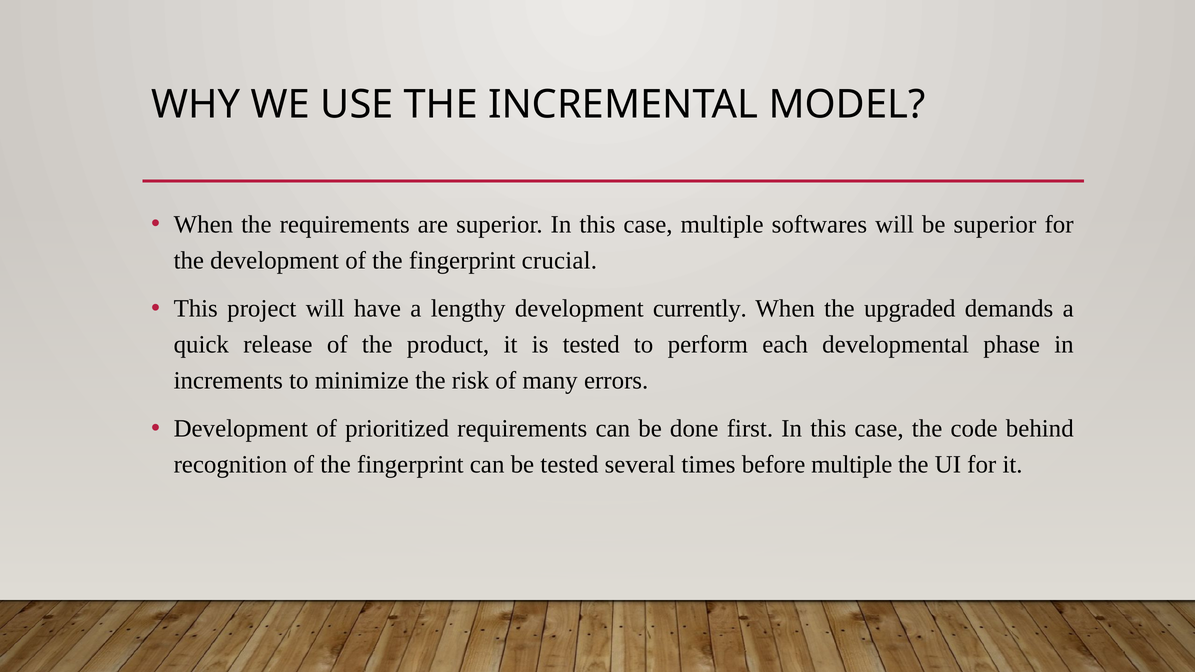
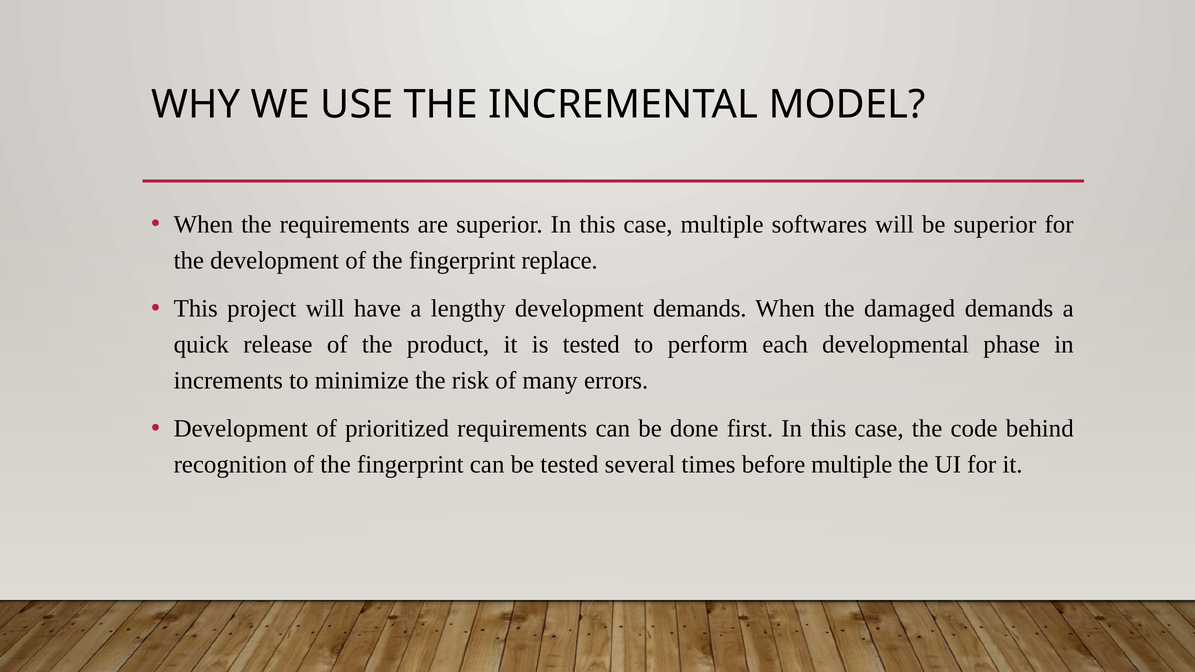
crucial: crucial -> replace (560, 261)
development currently: currently -> demands (700, 309)
upgraded: upgraded -> damaged (910, 309)
